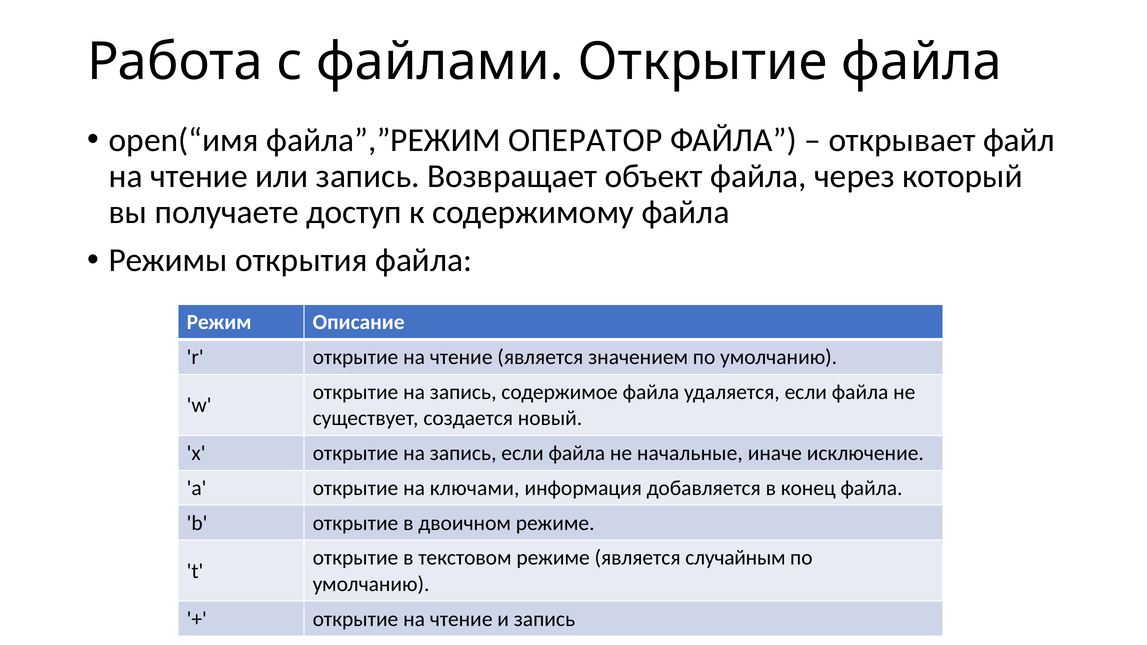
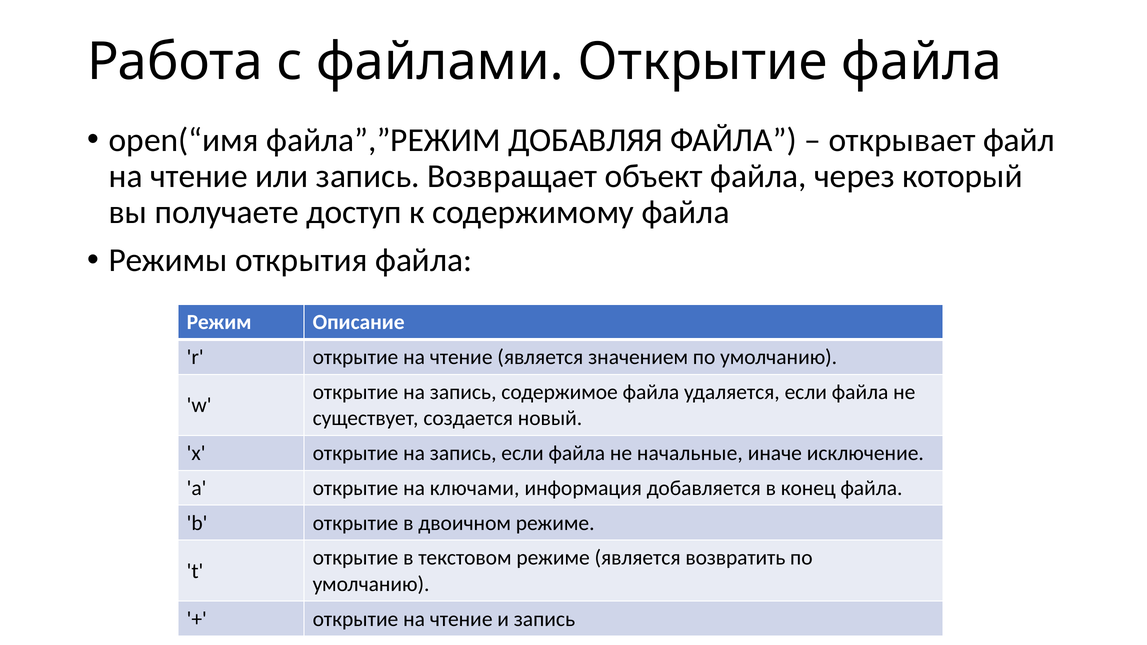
ОПЕРАТОР: ОПЕРАТОР -> ДОБАВЛЯЯ (586, 140)
случайным: случайным -> возвратить (735, 558)
